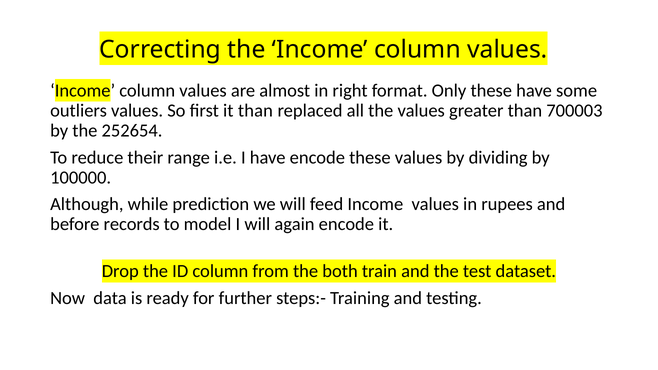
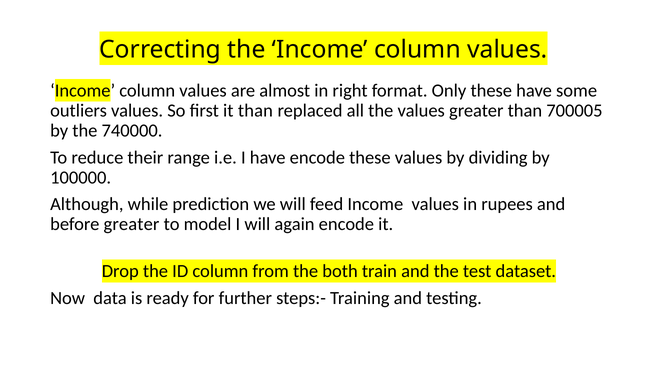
700003: 700003 -> 700005 (574, 111)
252654: 252654 -> 740000 (132, 131)
before records: records -> greater (131, 224)
